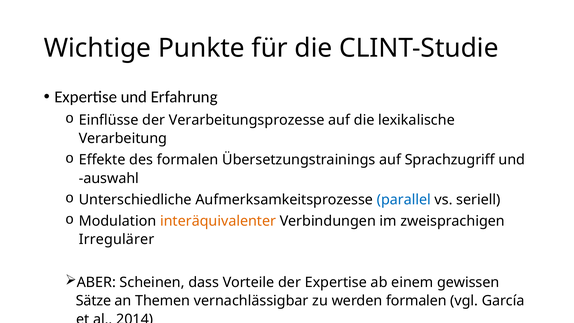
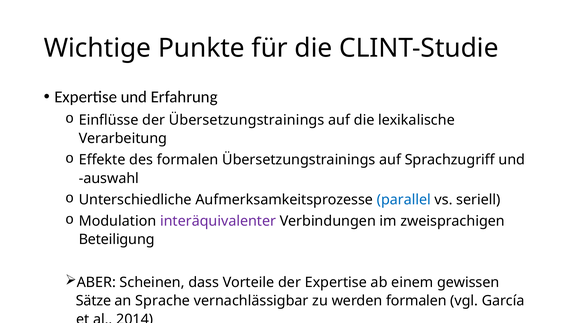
der Verarbeitungsprozesse: Verarbeitungsprozesse -> Übersetzungstrainings (247, 120)
interäquivalenter colour: orange -> purple (218, 221)
Irregulärer: Irregulärer -> Beteiligung (117, 239)
Themen: Themen -> Sprache (163, 301)
